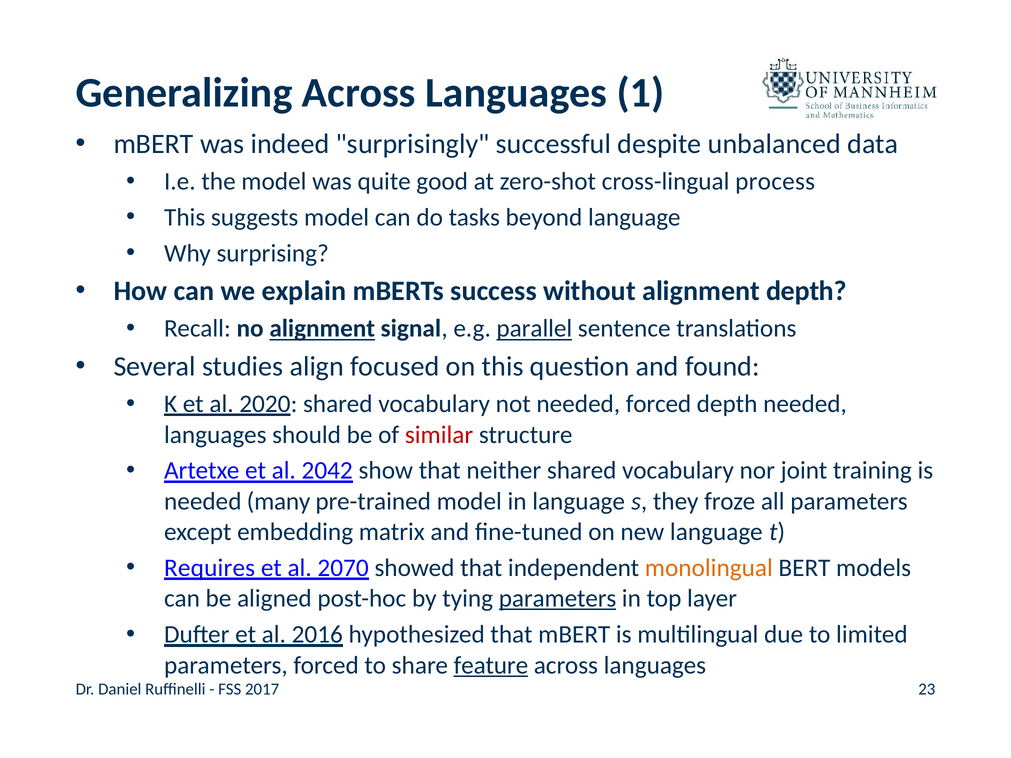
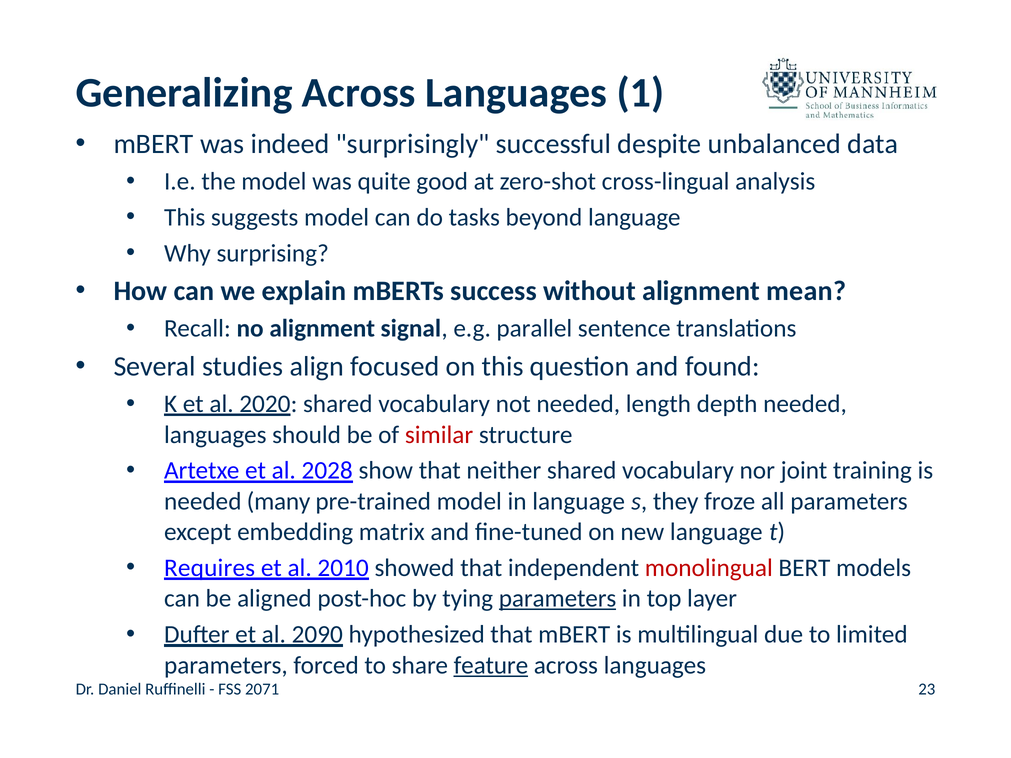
process: process -> analysis (775, 182)
alignment depth: depth -> mean (806, 291)
alignment underline: present -> none (322, 329)
parallel underline: present -> none (534, 329)
needed forced: forced -> length (658, 404)
2042: 2042 -> 2028 (327, 471)
2070: 2070 -> 2010 (343, 568)
monolingual colour: orange -> red (709, 568)
2016: 2016 -> 2090 (317, 635)
2017: 2017 -> 2071 (262, 690)
